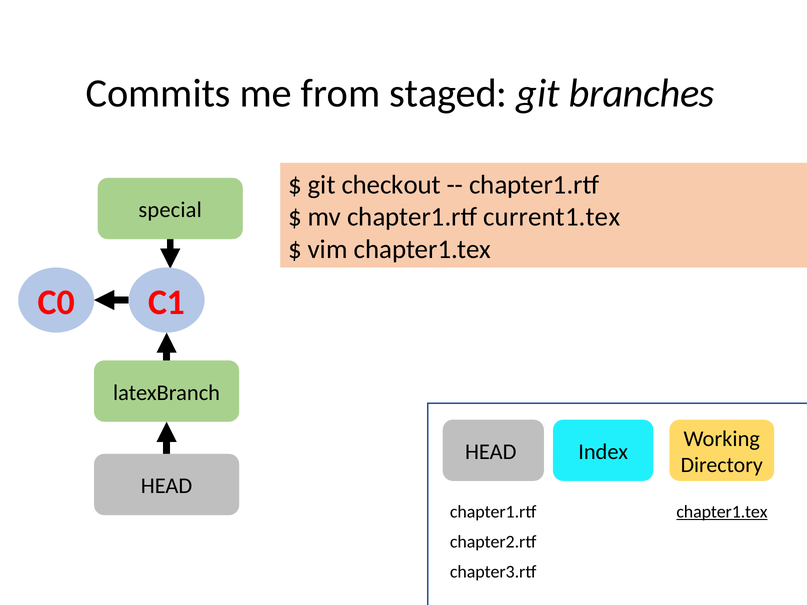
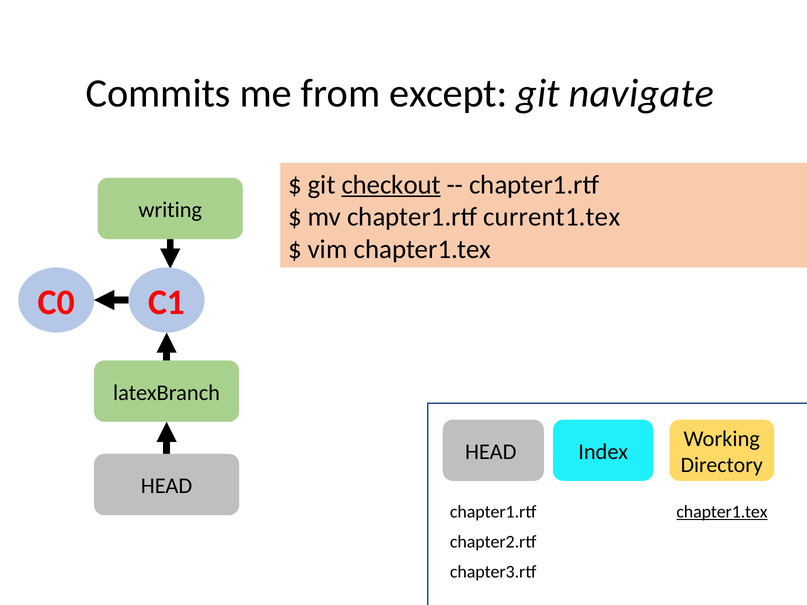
staged: staged -> except (448, 94)
branches: branches -> navigate (641, 94)
checkout underline: none -> present (391, 185)
special: special -> writing (170, 210)
